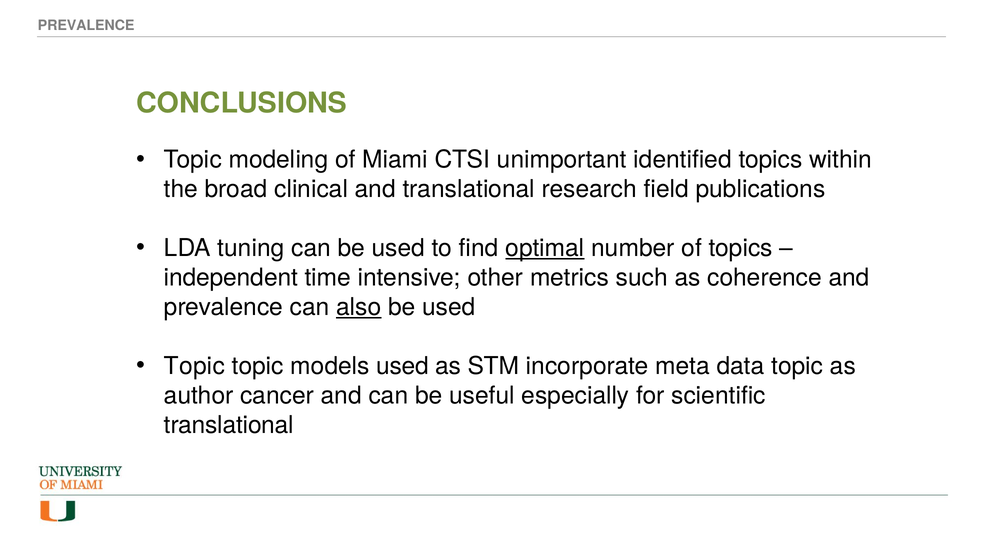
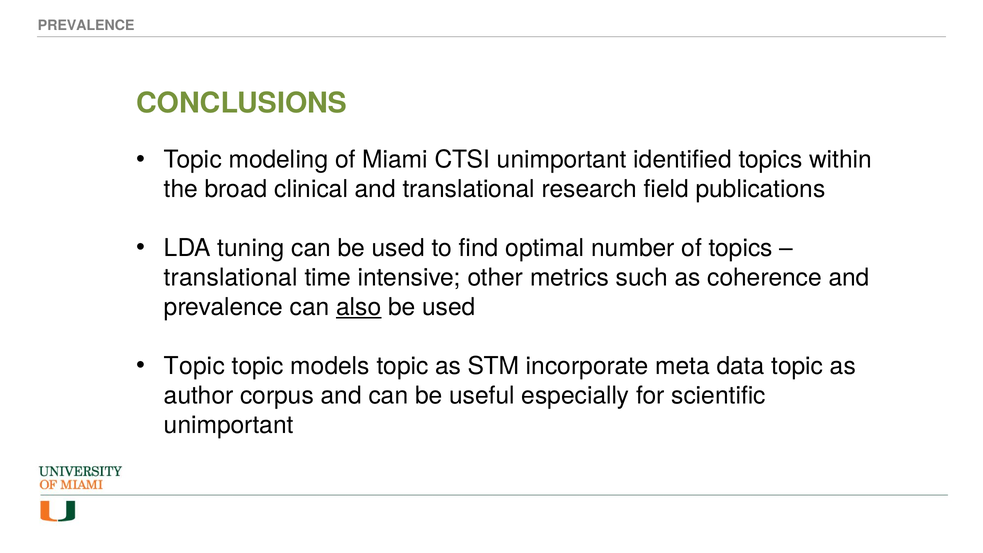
optimal underline: present -> none (545, 248)
independent: independent -> translational (231, 278)
models used: used -> topic (402, 366)
cancer: cancer -> corpus (277, 396)
translational: translational -> unimportant (229, 425)
